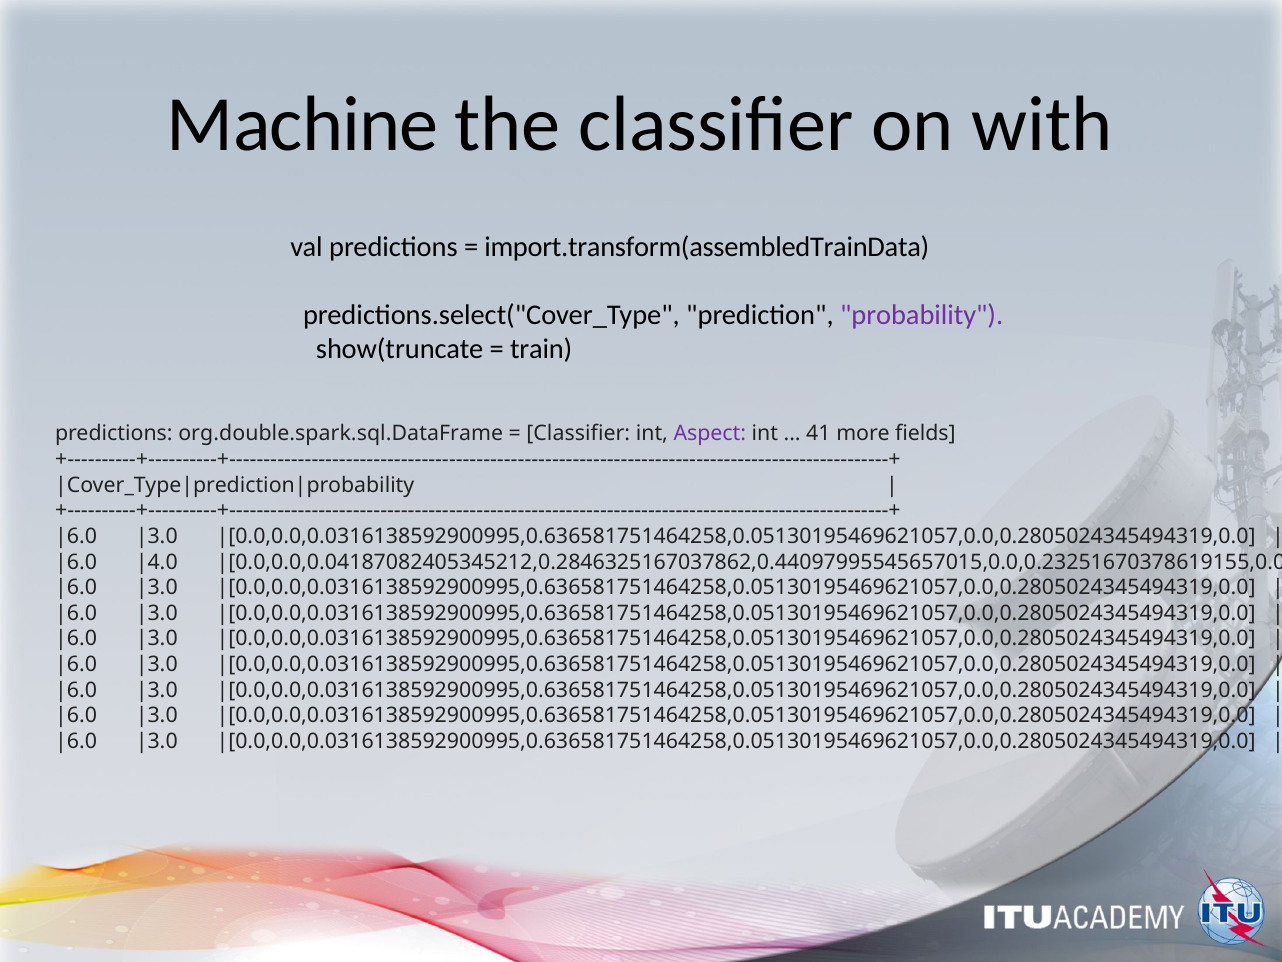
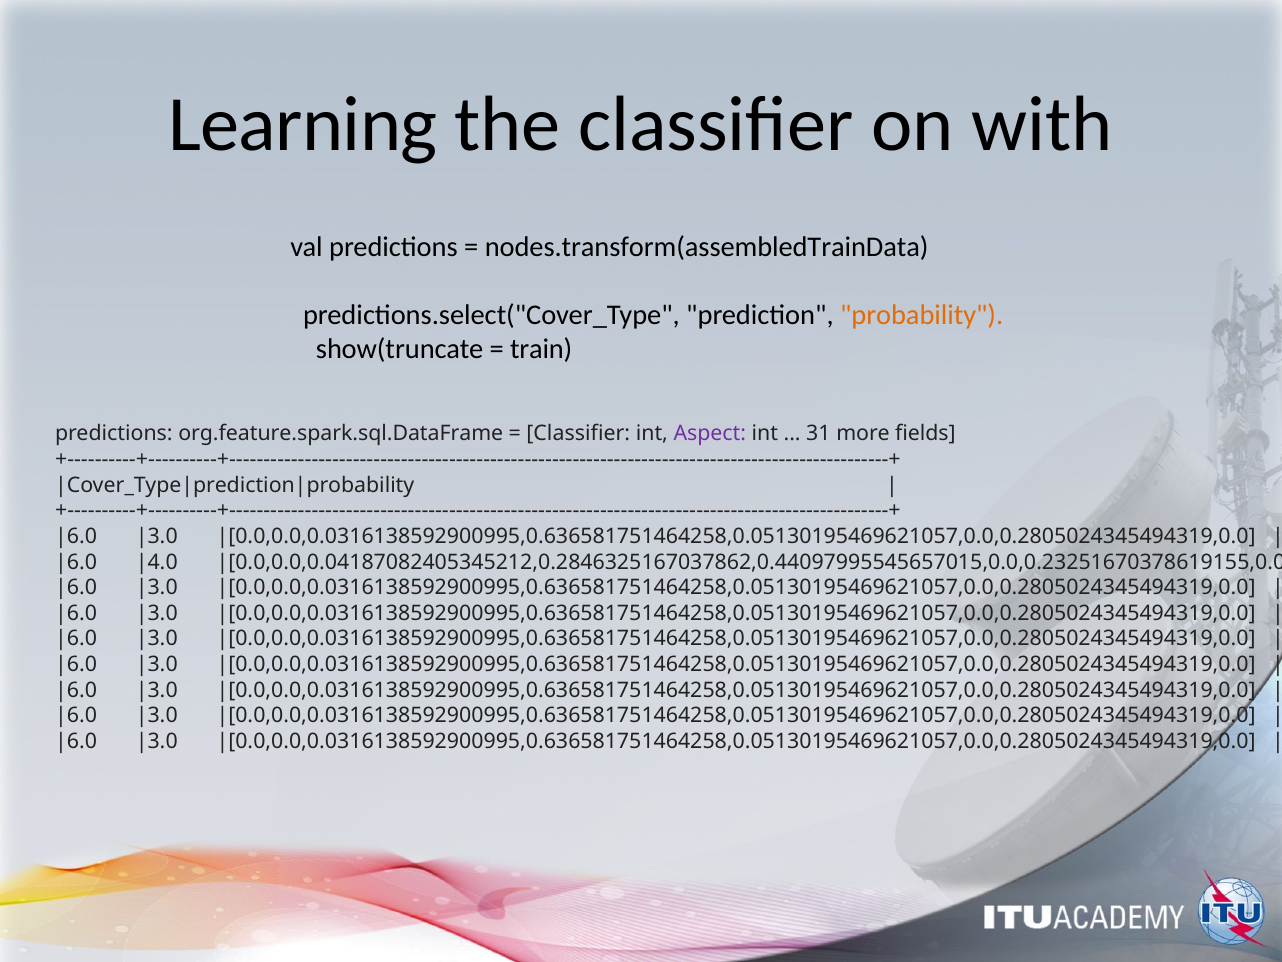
Machine: Machine -> Learning (303, 124)
import.transform(assembledTrainData: import.transform(assembledTrainData -> nodes.transform(assembledTrainData (707, 247)
probability colour: purple -> orange (922, 315)
org.double.spark.sql.DataFrame: org.double.spark.sql.DataFrame -> org.feature.spark.sql.DataFrame (341, 433)
41: 41 -> 31 (818, 433)
